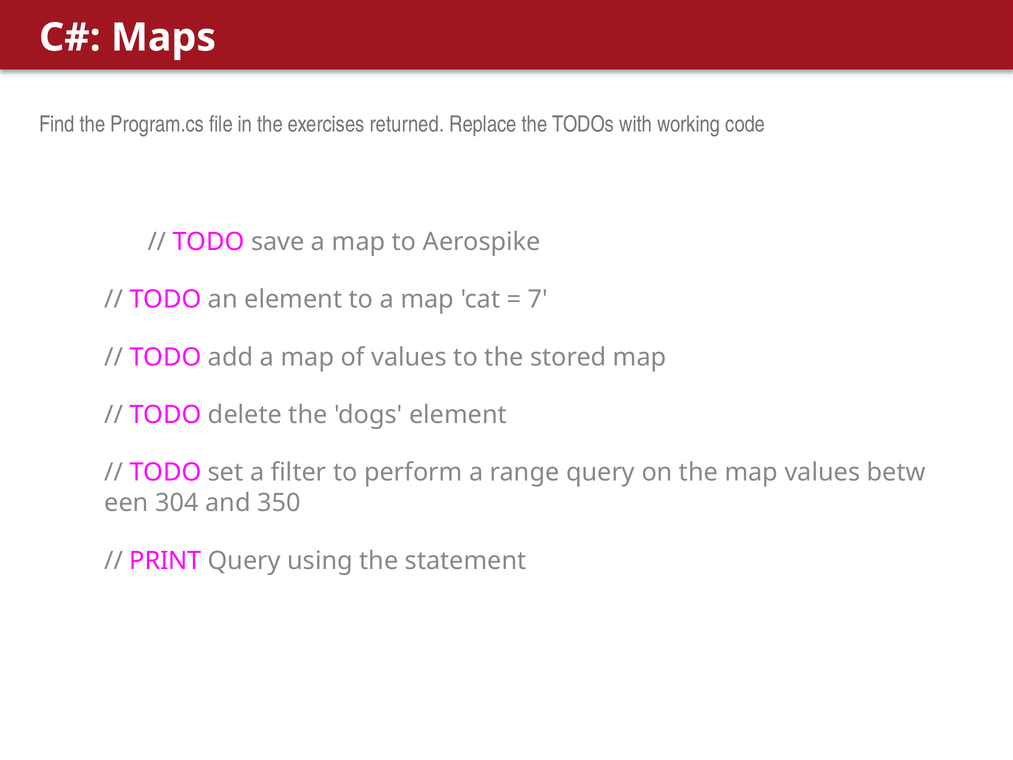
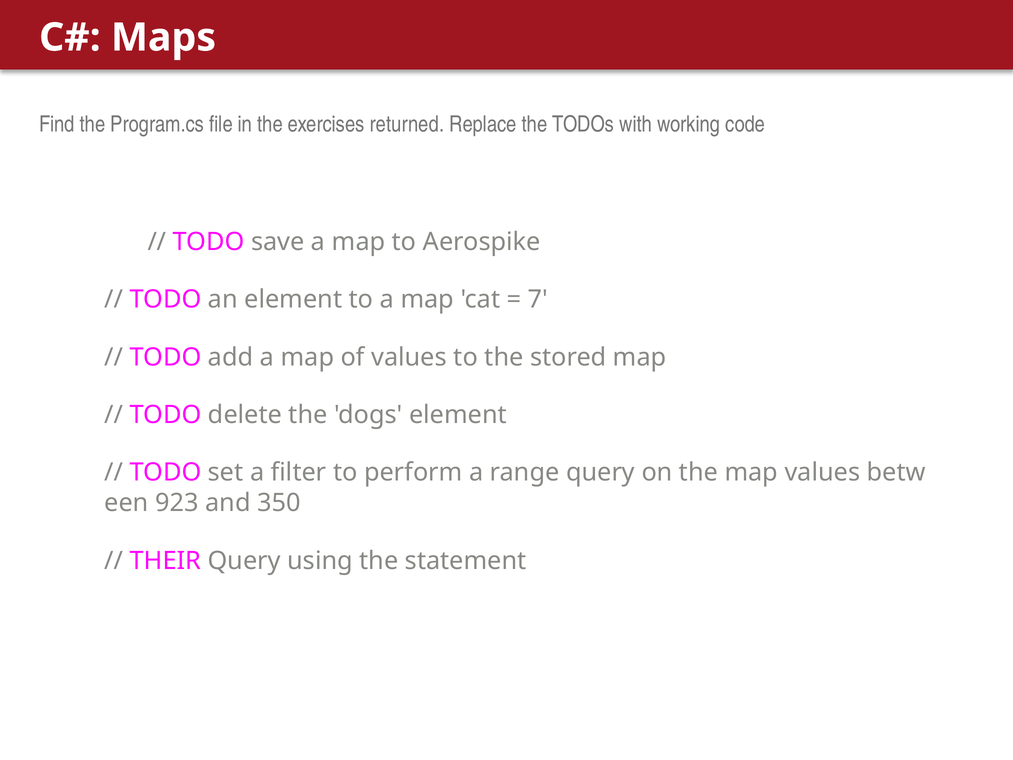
304: 304 -> 923 (177, 503)
PRINT: PRINT -> THEIR (165, 561)
